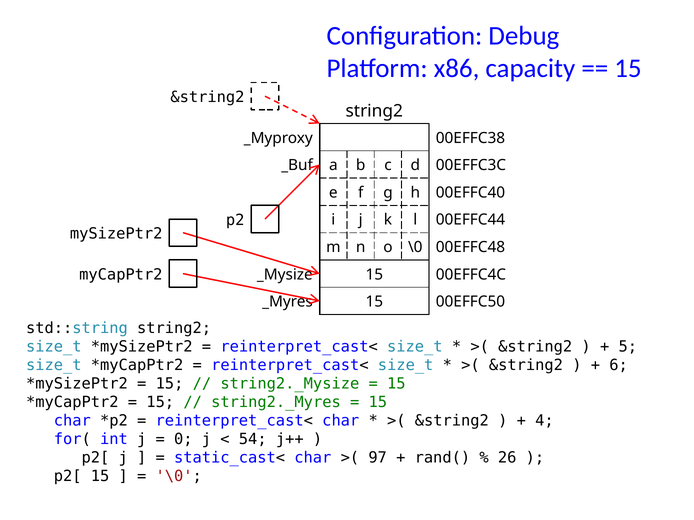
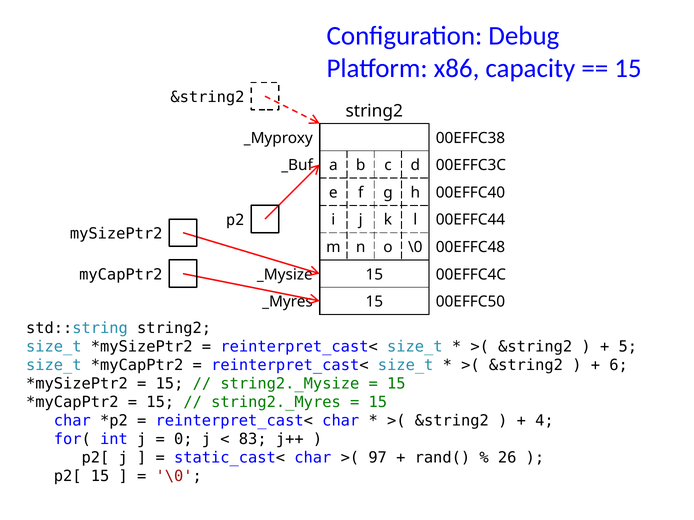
54: 54 -> 83 (253, 440)
